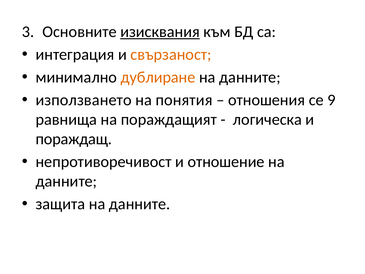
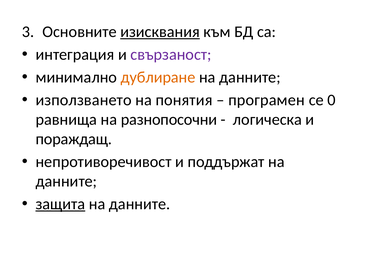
свързаност colour: orange -> purple (171, 54)
отношения: отношения -> програмен (267, 100)
9: 9 -> 0 (331, 100)
пораждащият: пораждащият -> разнопосочни (169, 119)
отношение: отношение -> поддържат (226, 162)
защита underline: none -> present (60, 204)
